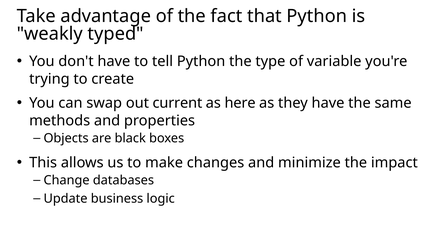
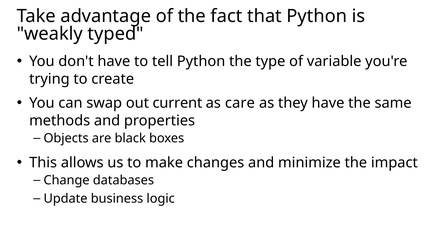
here: here -> care (240, 103)
